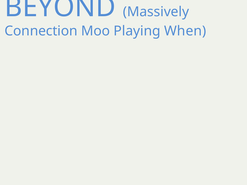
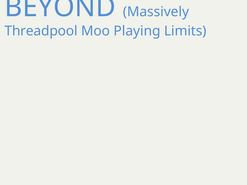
Connection: Connection -> Threadpool (41, 31)
When: When -> Limits (185, 31)
